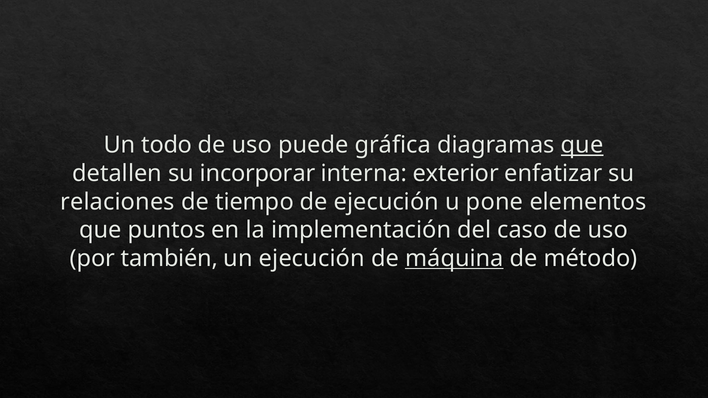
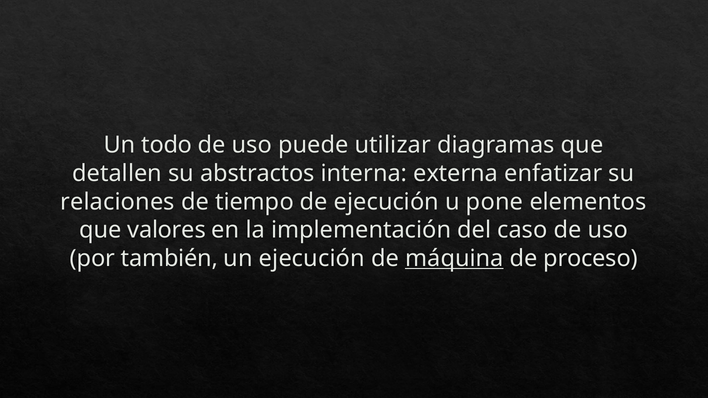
gráfica: gráfica -> utilizar (393, 145)
que underline: present -> none (582, 145)
incorporar: incorporar -> abstractos (258, 174)
exterior: exterior -> externa (456, 174)
puntos: puntos -> valores (167, 230)
método: método -> proceso (591, 259)
